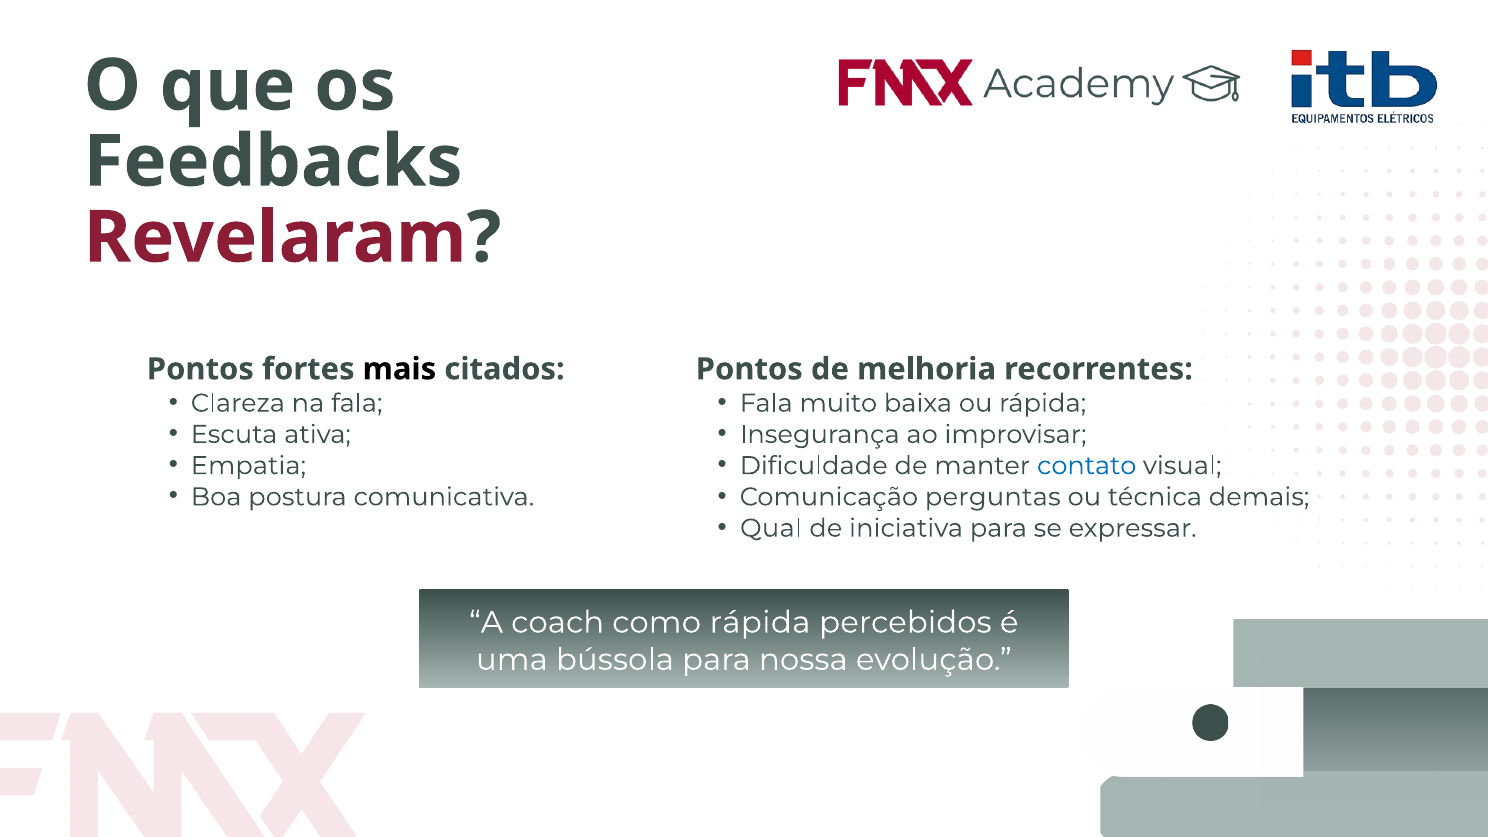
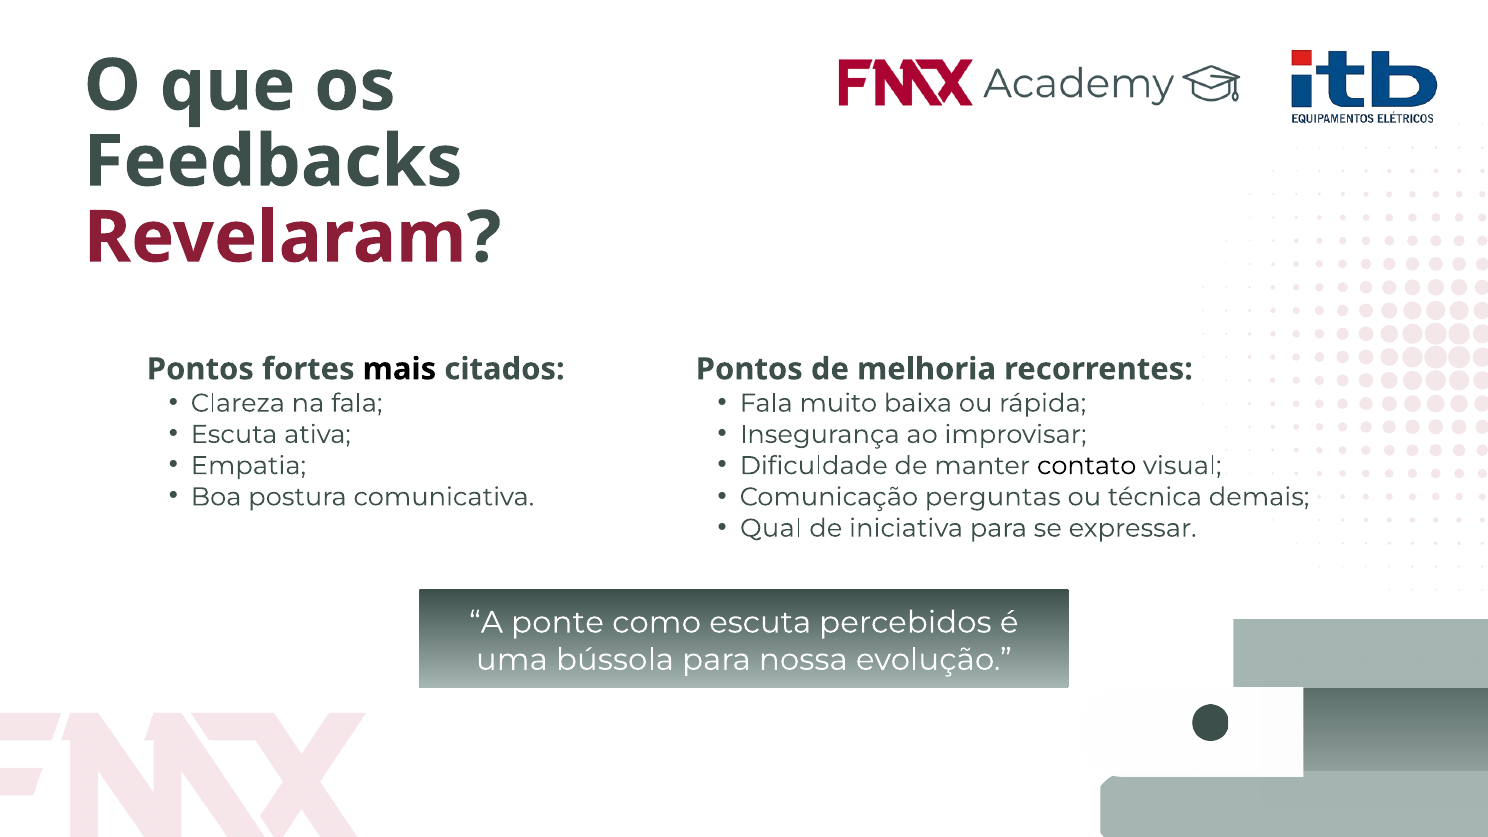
contato colour: blue -> black (1087, 466)
coach: coach -> ponte (558, 622)
como rápida: rápida -> escuta (760, 622)
